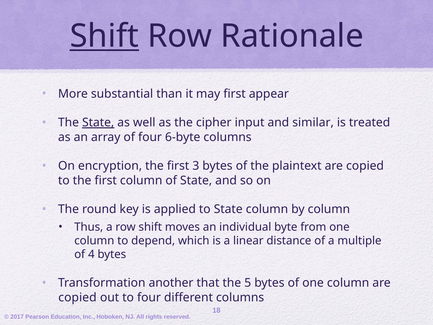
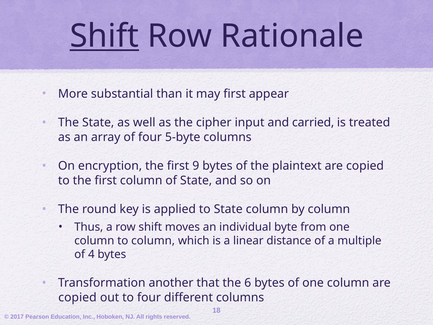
State underline: present -> none (98, 123)
similar: similar -> carried (313, 123)
6-byte: 6-byte -> 5-byte (183, 137)
3: 3 -> 9 (196, 166)
to depend: depend -> column (153, 241)
5: 5 -> 6 (248, 283)
